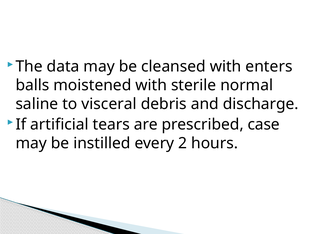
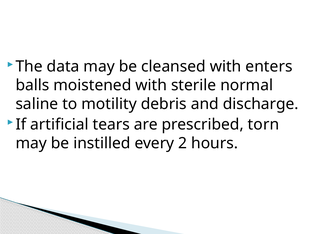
visceral: visceral -> motility (109, 104)
case: case -> torn (264, 124)
